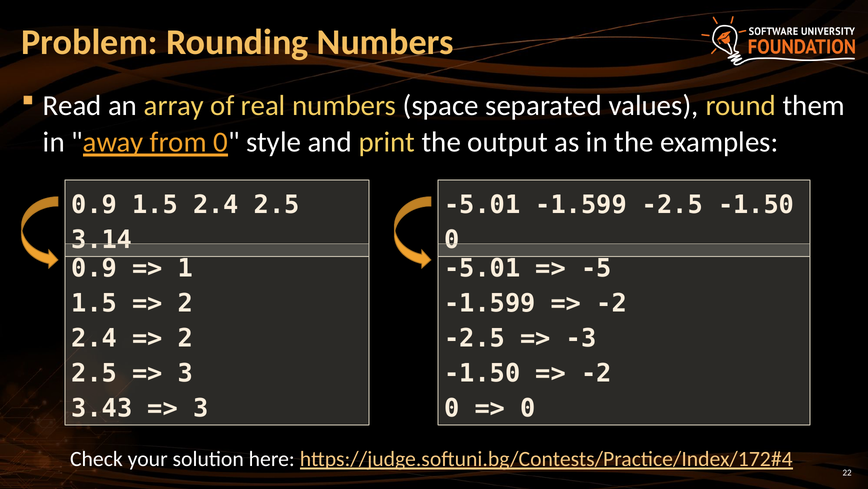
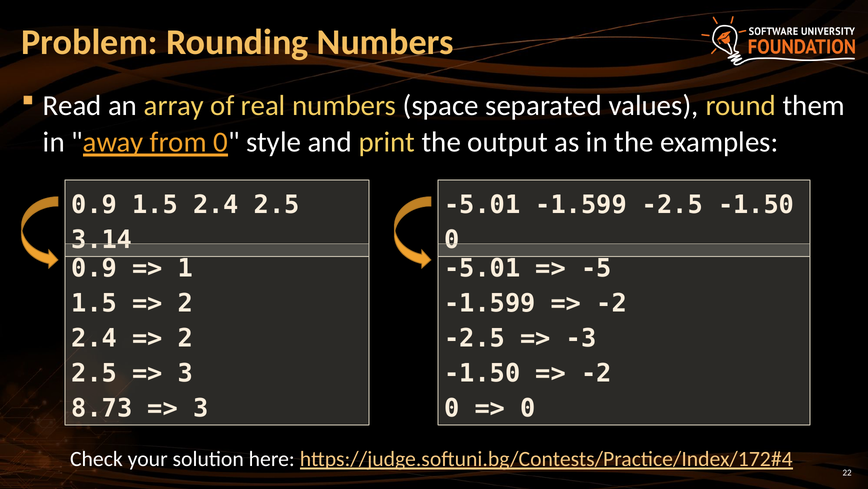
3.43: 3.43 -> 8.73 (102, 408)
